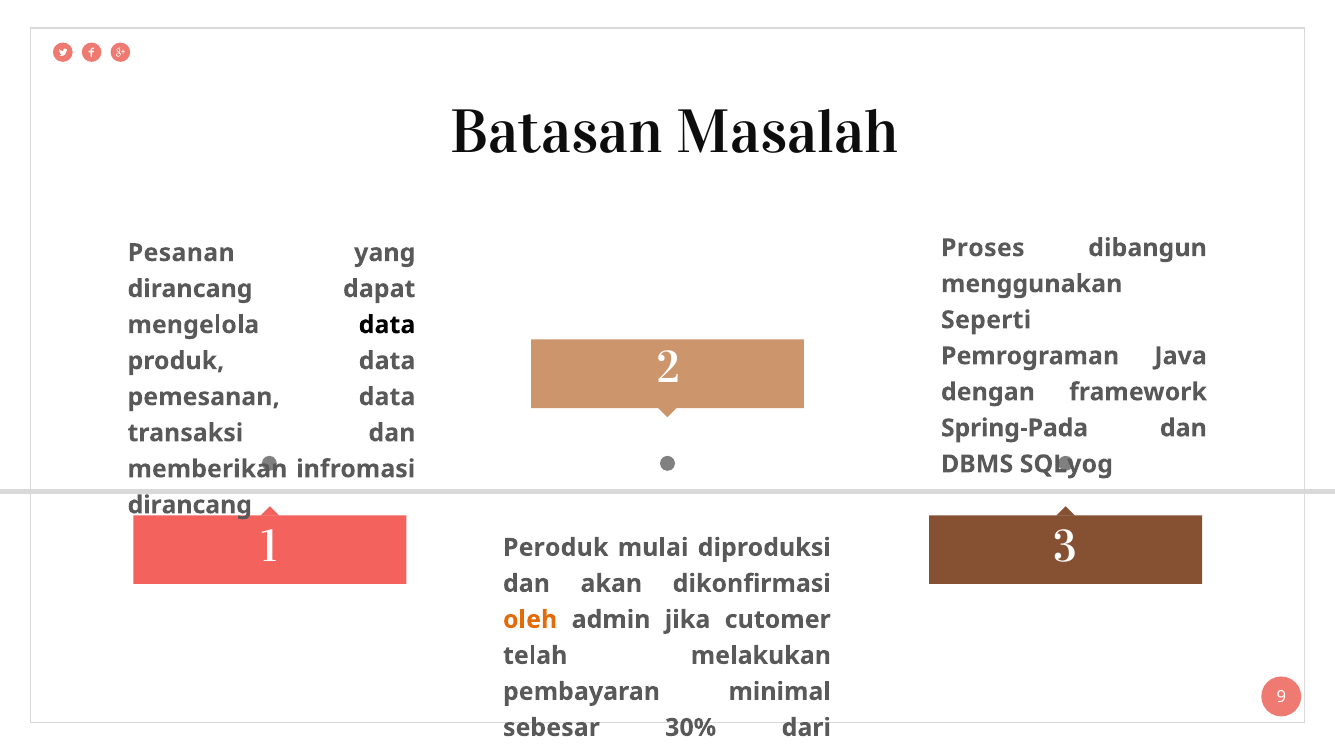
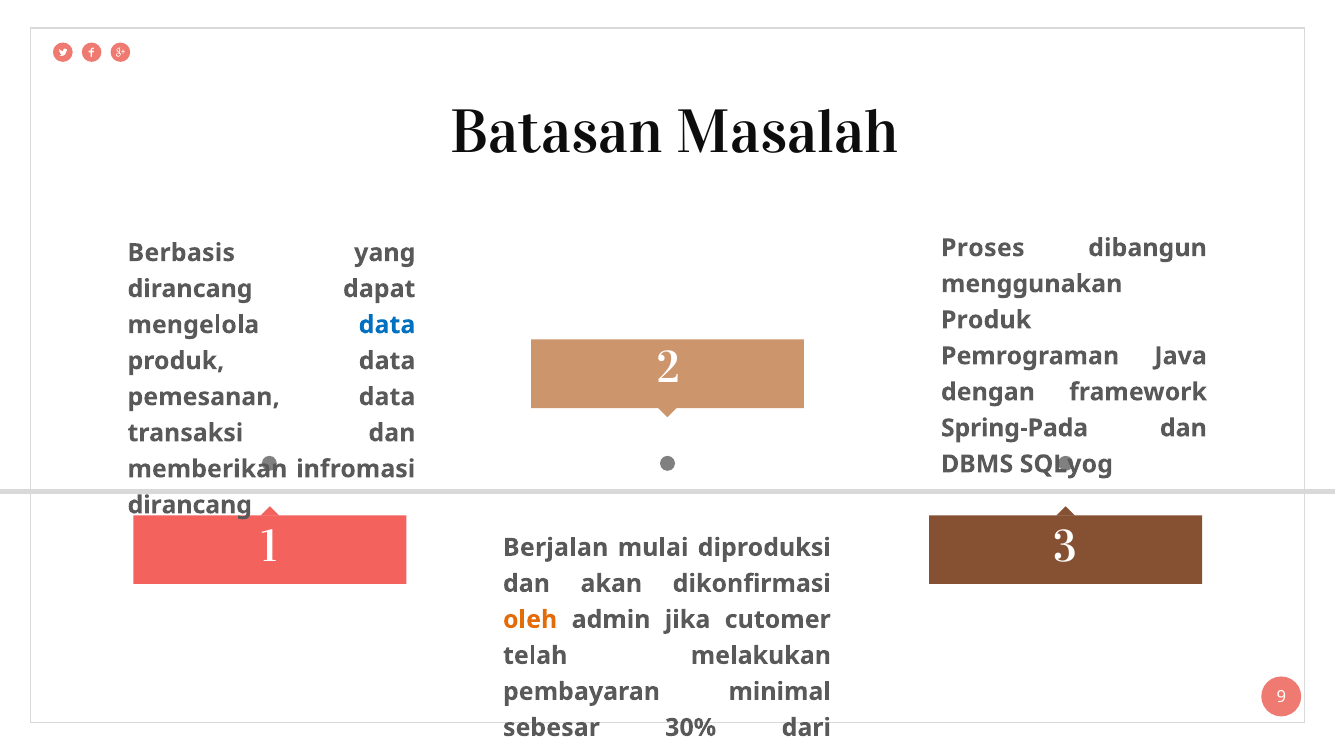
Pesanan: Pesanan -> Berbasis (181, 253)
Seperti: Seperti -> Produk (986, 320)
data colour: black -> blue (387, 325)
Peroduk: Peroduk -> Berjalan (556, 547)
